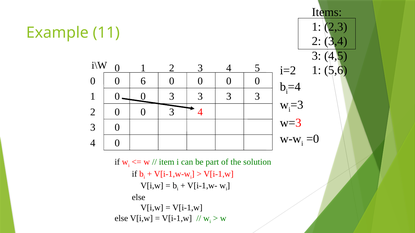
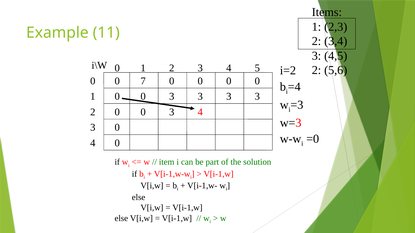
1: 1 -> 2 (316, 70)
6: 6 -> 7 (143, 81)
